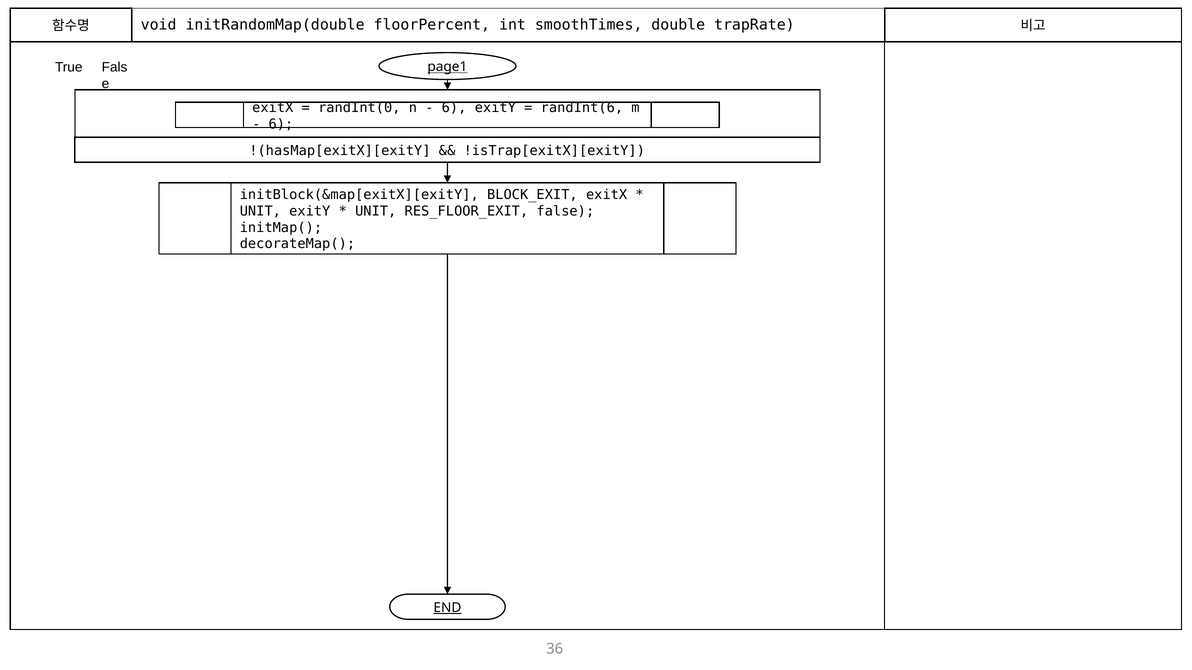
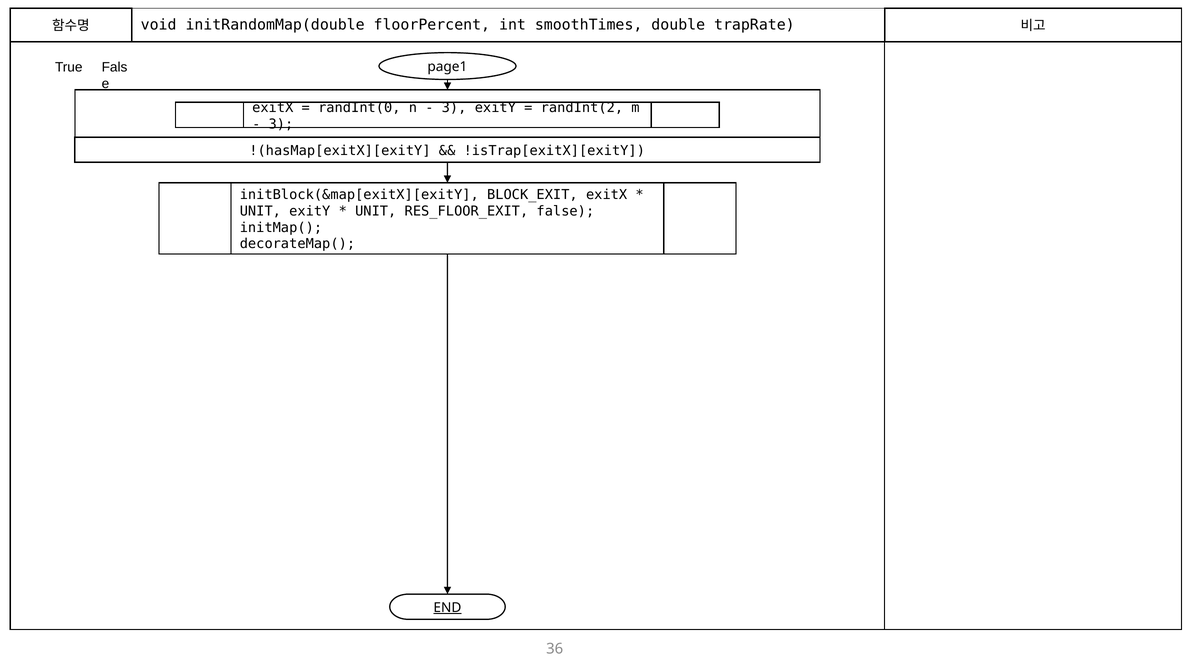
page1 underline: present -> none (447, 67)
6: 6 -> 3 (454, 108)
randInt(6: randInt(6 -> randInt(2 (582, 108)
6: 6 -> 3 (281, 124)
